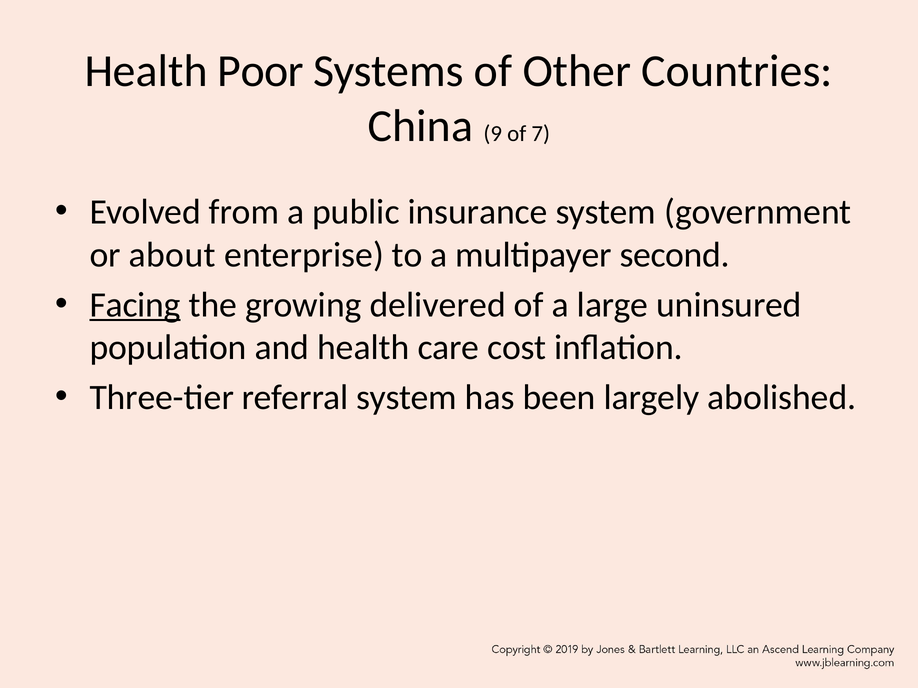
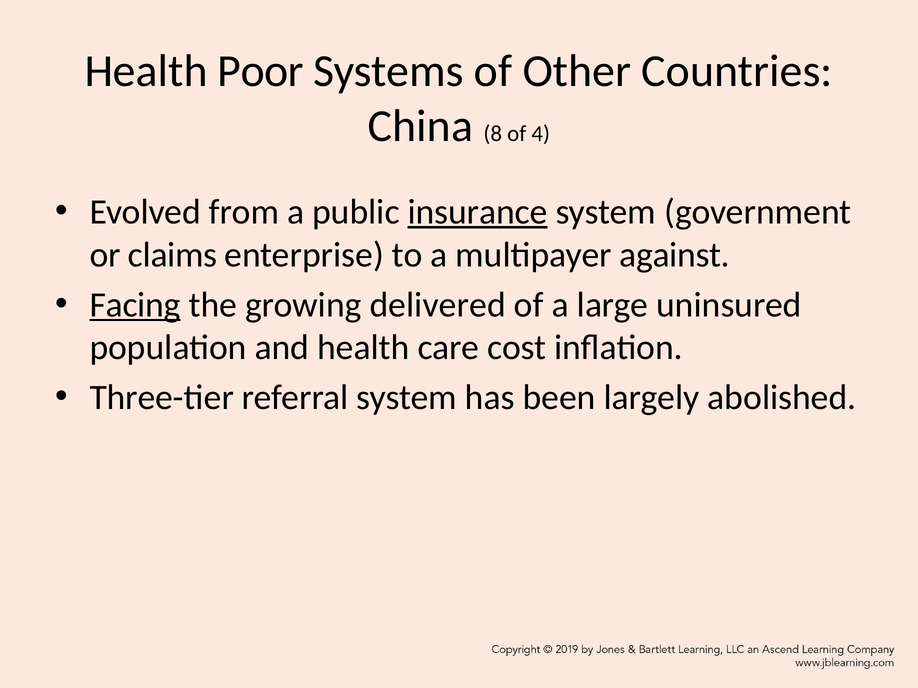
9: 9 -> 8 (493, 134)
7: 7 -> 4 (541, 134)
insurance underline: none -> present (478, 212)
about: about -> claims (173, 255)
second: second -> against (675, 255)
